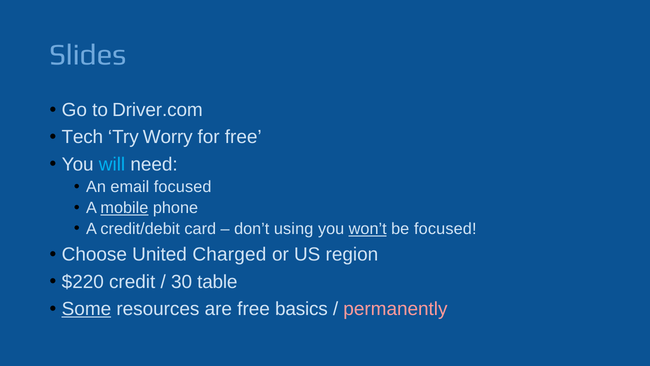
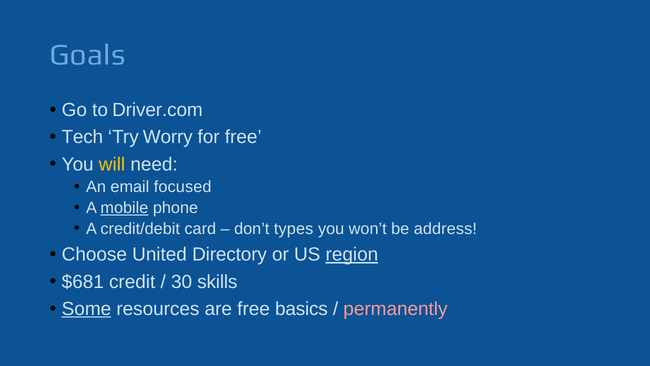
Slides: Slides -> Goals (88, 55)
will colour: light blue -> yellow (112, 164)
using: using -> types (294, 229)
won’t underline: present -> none (368, 229)
be focused: focused -> address (445, 229)
Charged: Charged -> Directory (230, 254)
region underline: none -> present (352, 254)
$220: $220 -> $681 (83, 281)
table: table -> skills (217, 281)
